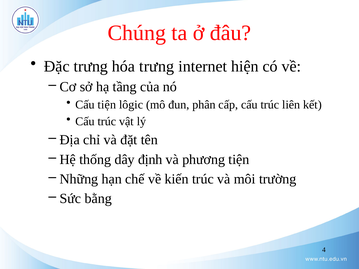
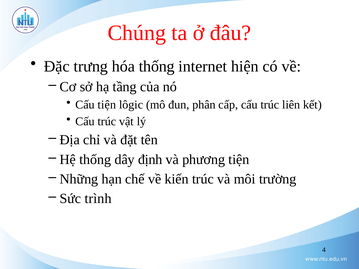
hóa trưng: trưng -> thống (157, 66)
bằng: bằng -> trình (98, 199)
